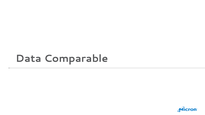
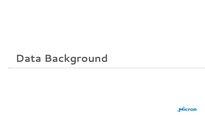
Comparable: Comparable -> Background (76, 59)
